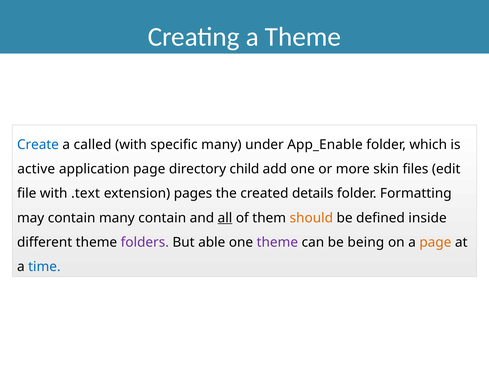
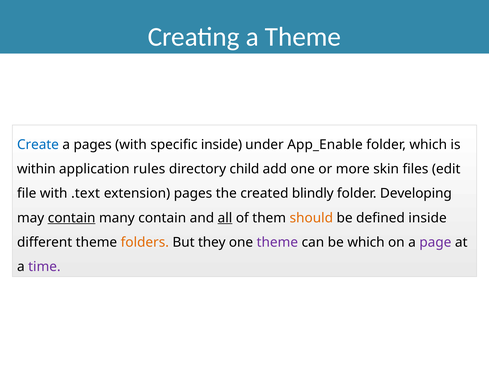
a called: called -> pages (93, 145)
specific many: many -> inside (221, 145)
active: active -> within (36, 169)
application page: page -> rules (149, 169)
details: details -> blindly (313, 194)
Formatting: Formatting -> Developing (416, 194)
contain underline: none -> present (72, 218)
folders colour: purple -> orange (145, 243)
able: able -> they (212, 243)
be being: being -> which (366, 243)
page colour: orange -> purple (435, 243)
time colour: blue -> purple (44, 267)
